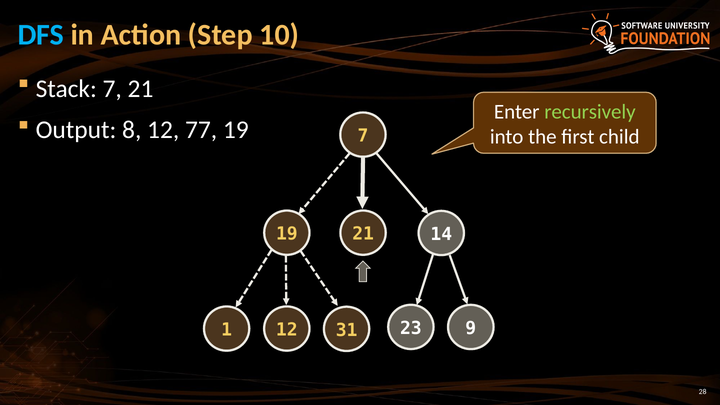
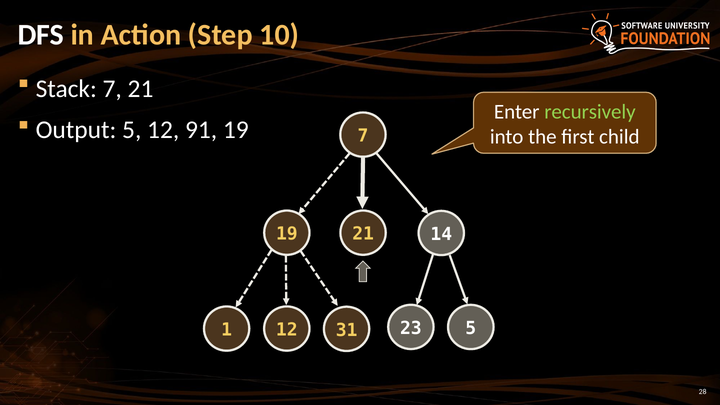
DFS colour: light blue -> white (41, 35)
Output 8: 8 -> 5 (132, 130)
77: 77 -> 91 (201, 130)
23 9: 9 -> 5 (471, 328)
